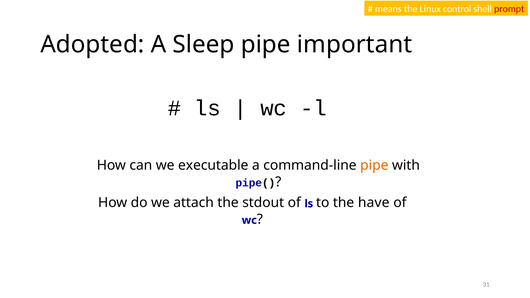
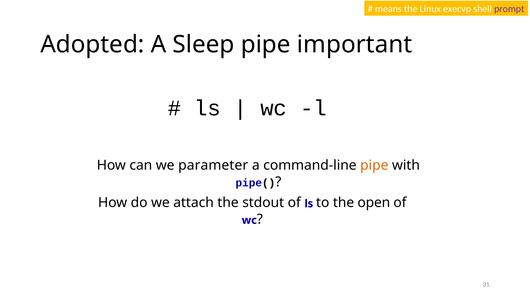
control: control -> execvp (457, 9)
prompt colour: red -> purple (509, 9)
executable: executable -> parameter (213, 165)
have: have -> open (374, 203)
